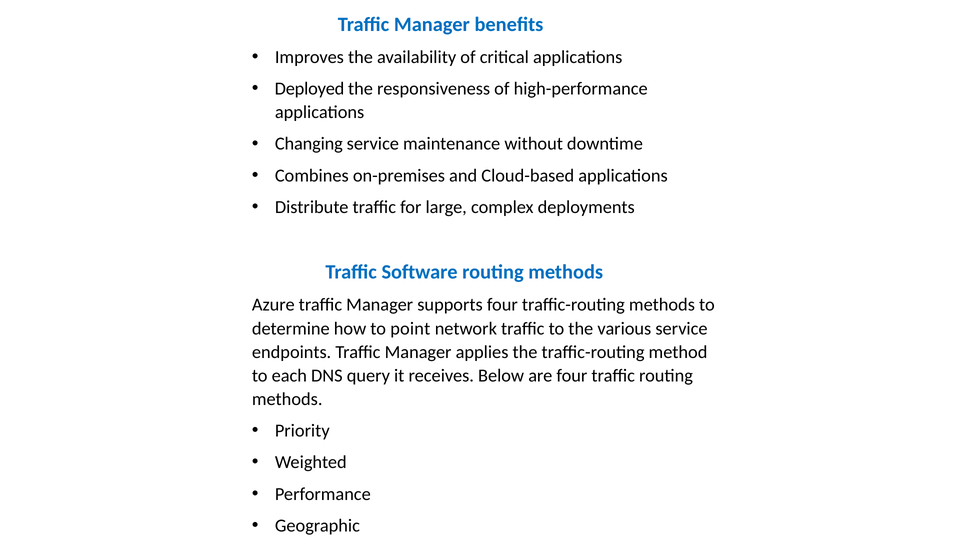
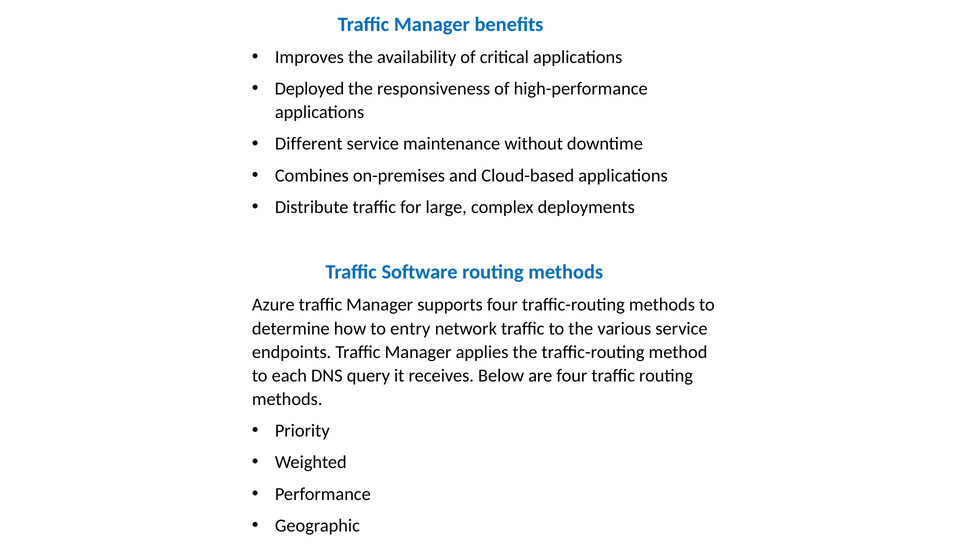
Changing: Changing -> Different (309, 144)
point: point -> entry (410, 329)
